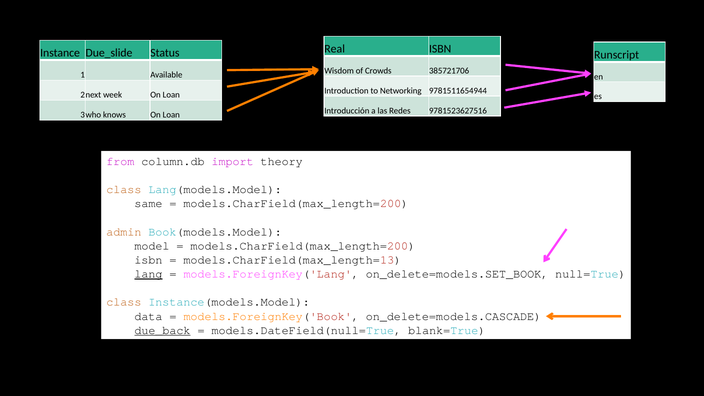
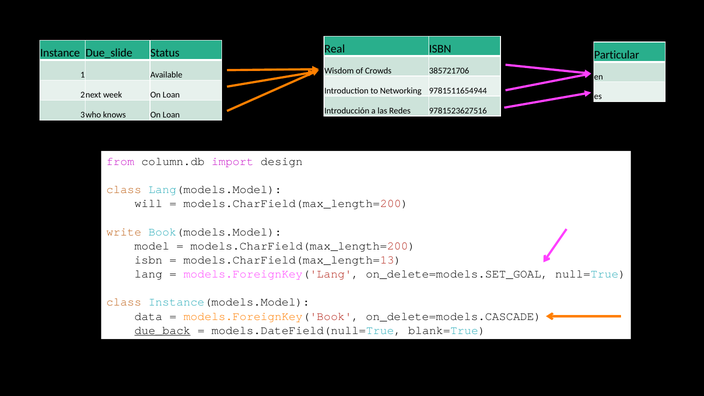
Runscript: Runscript -> Particular (617, 55)
theory: theory -> design (282, 161)
same: same -> will (148, 204)
admin: admin -> write (124, 232)
lang underline: present -> none (148, 274)
on_delete=models.SET_BOOK: on_delete=models.SET_BOOK -> on_delete=models.SET_GOAL (457, 274)
